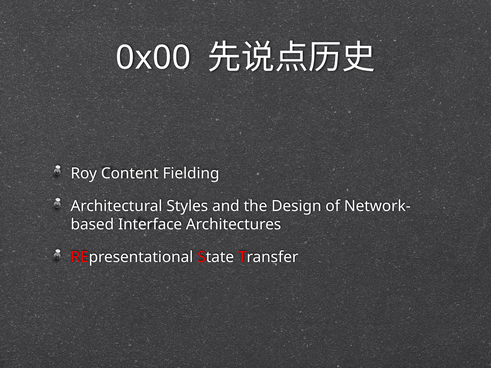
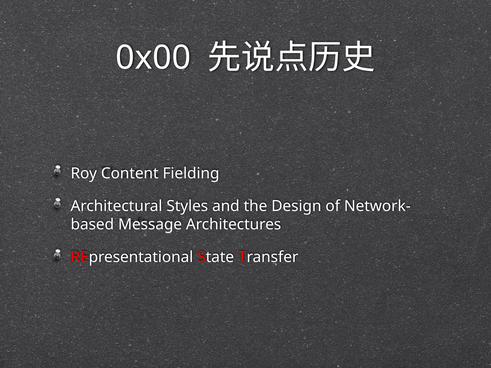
Interface: Interface -> Message (150, 225)
